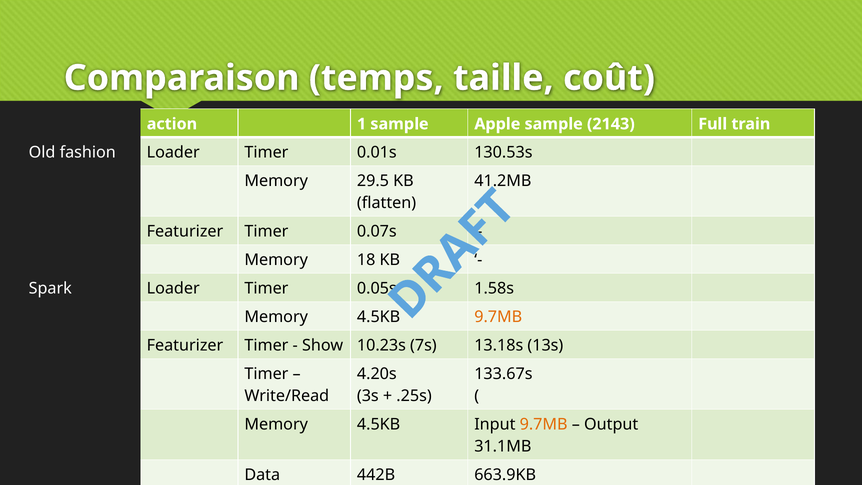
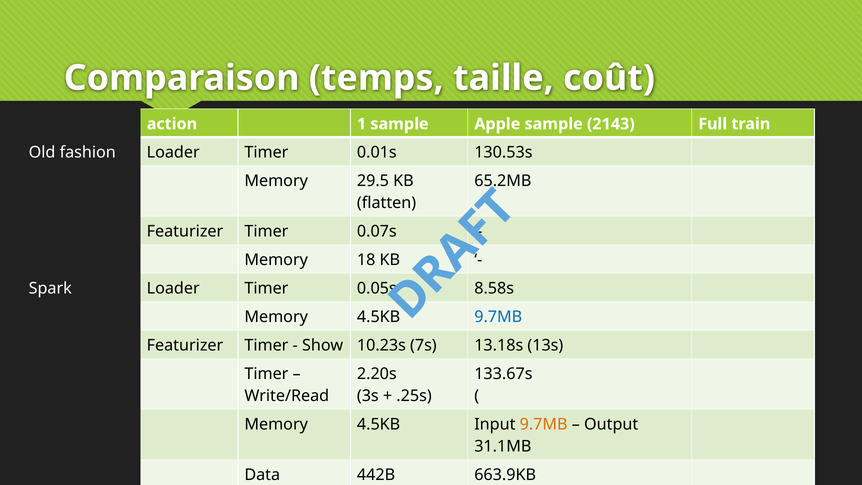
41.2MB: 41.2MB -> 65.2MB (503, 181)
1.58s: 1.58s -> 8.58s (494, 288)
9.7MB colour: orange -> blue (498, 317)
4.20s: 4.20s -> 2.20s (377, 374)
